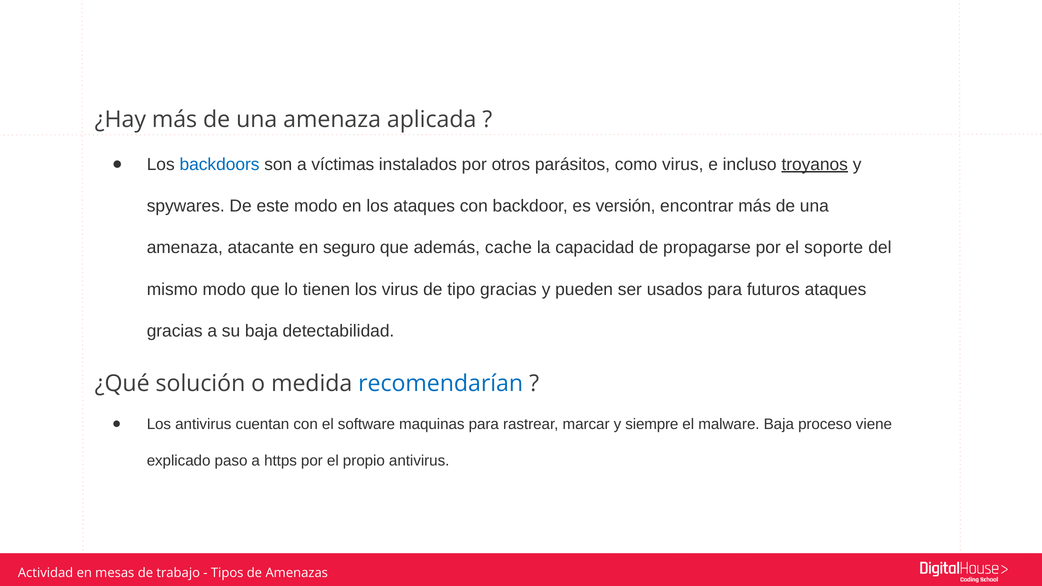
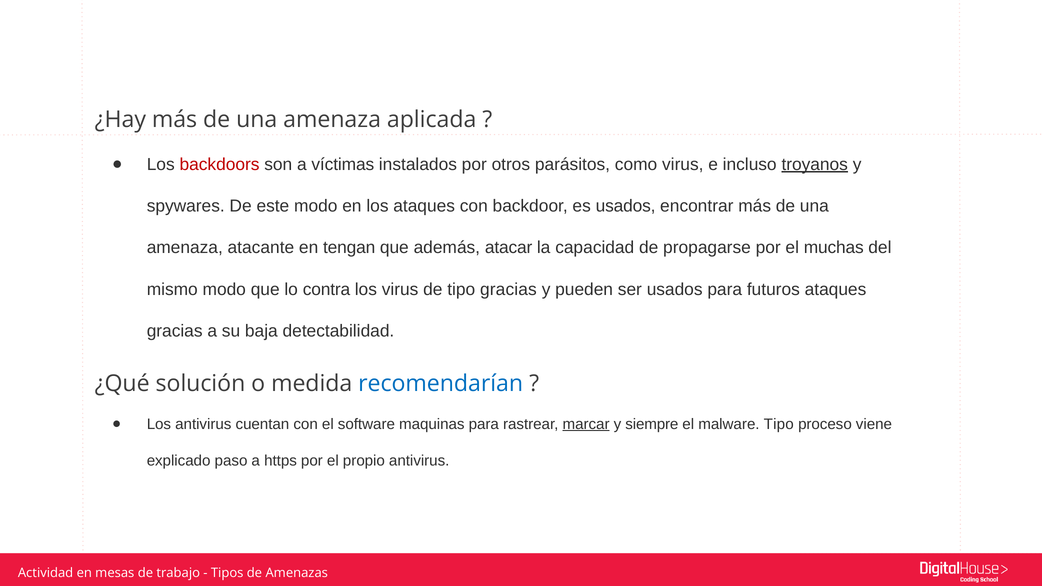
backdoors colour: blue -> red (220, 164)
es versión: versión -> usados (626, 206)
seguro: seguro -> tengan (349, 248)
cache: cache -> atacar (509, 248)
soporte: soporte -> muchas (834, 248)
tienen: tienen -> contra (327, 289)
marcar underline: none -> present (586, 424)
malware Baja: Baja -> Tipo (779, 424)
